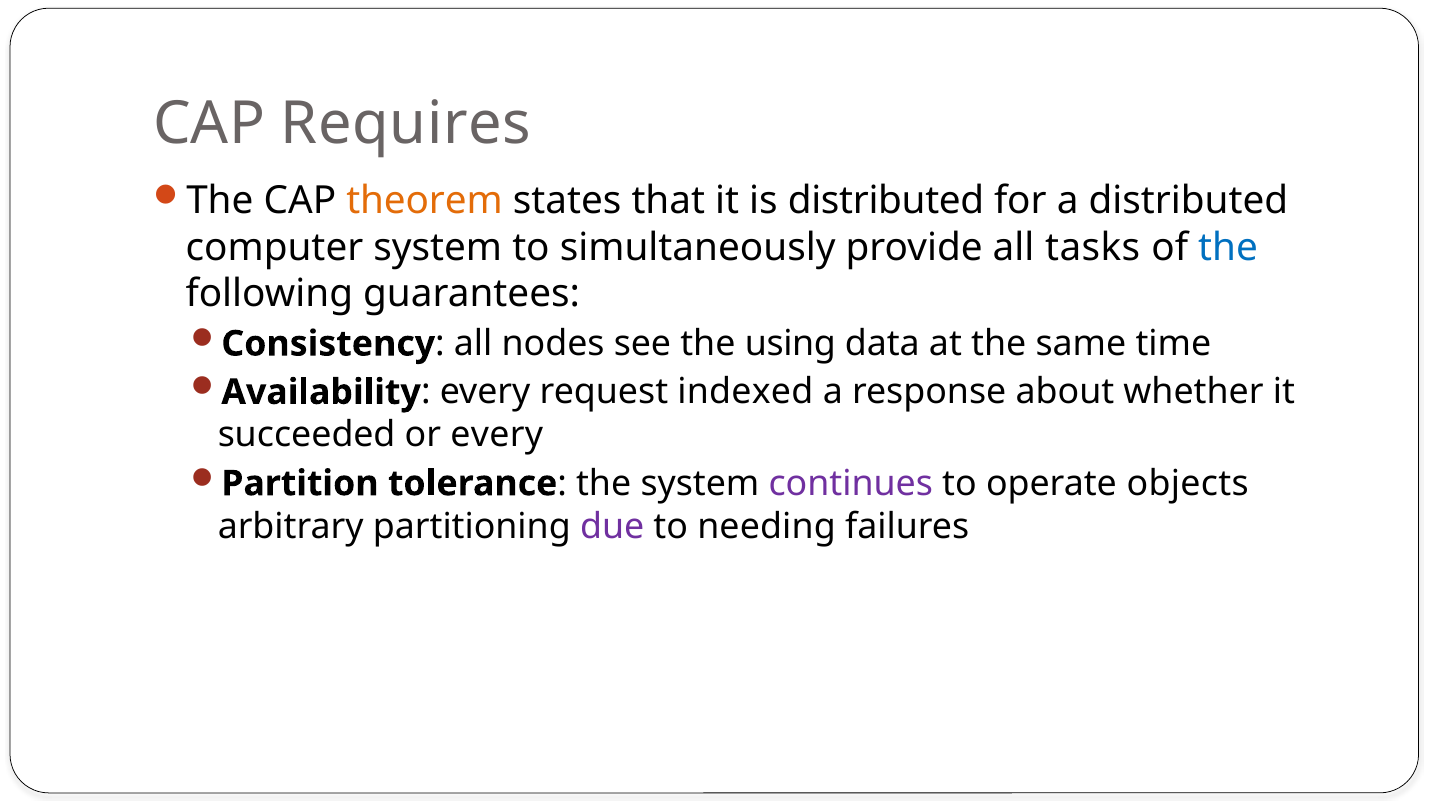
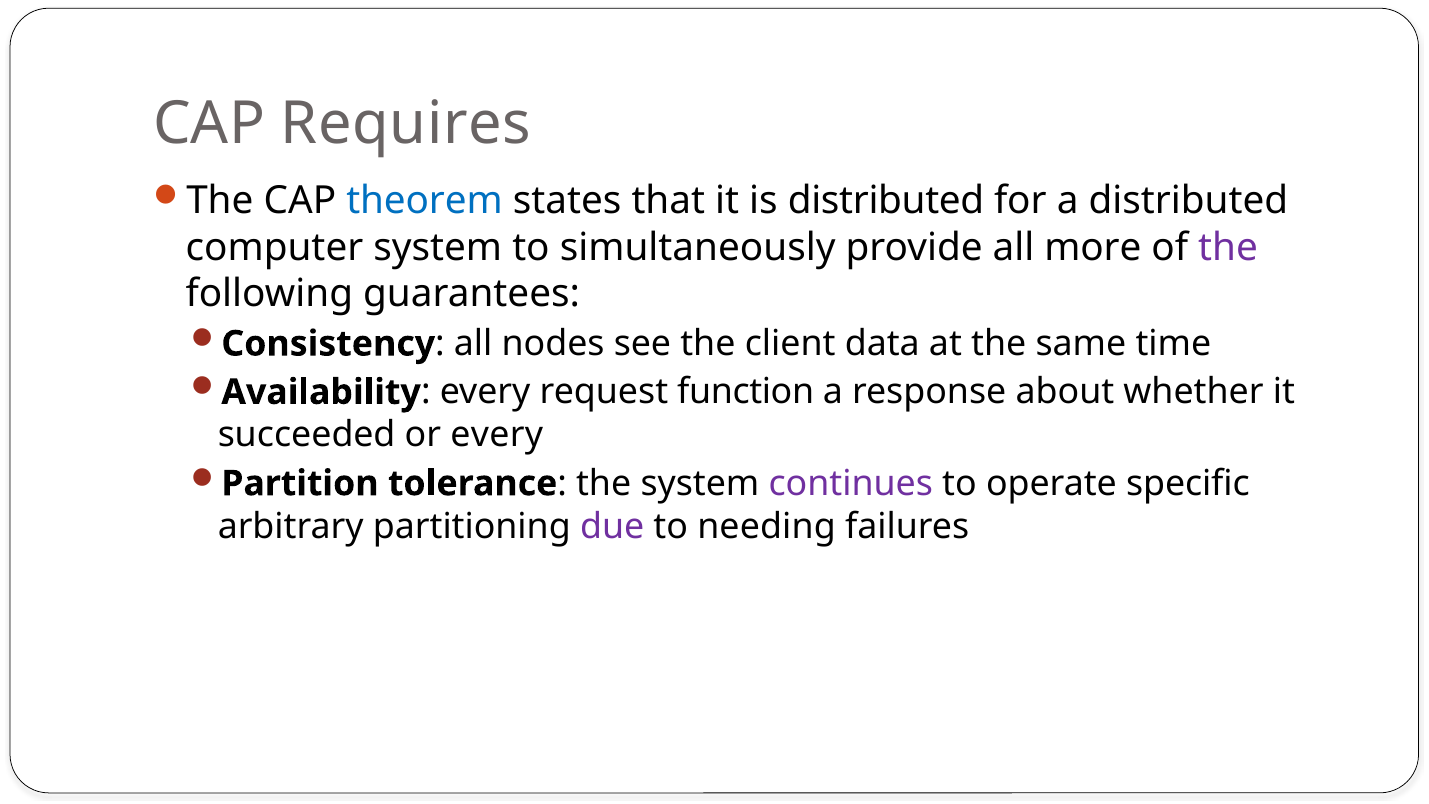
theorem colour: orange -> blue (425, 201)
tasks: tasks -> more (1093, 247)
the colour: blue -> purple (1228, 247)
using: using -> client (790, 344)
indexed: indexed -> function (746, 392)
objects: objects -> specific (1188, 483)
